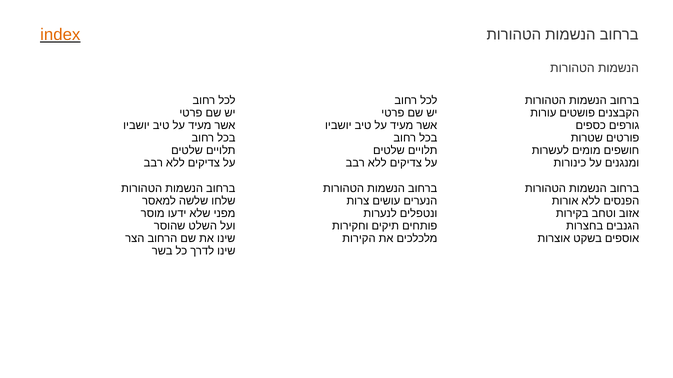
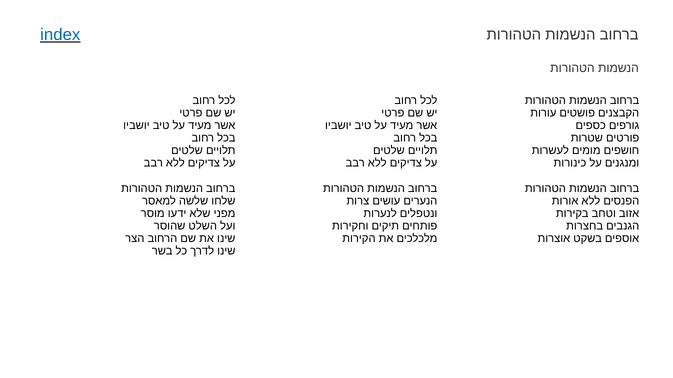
index colour: orange -> blue (60, 35)
